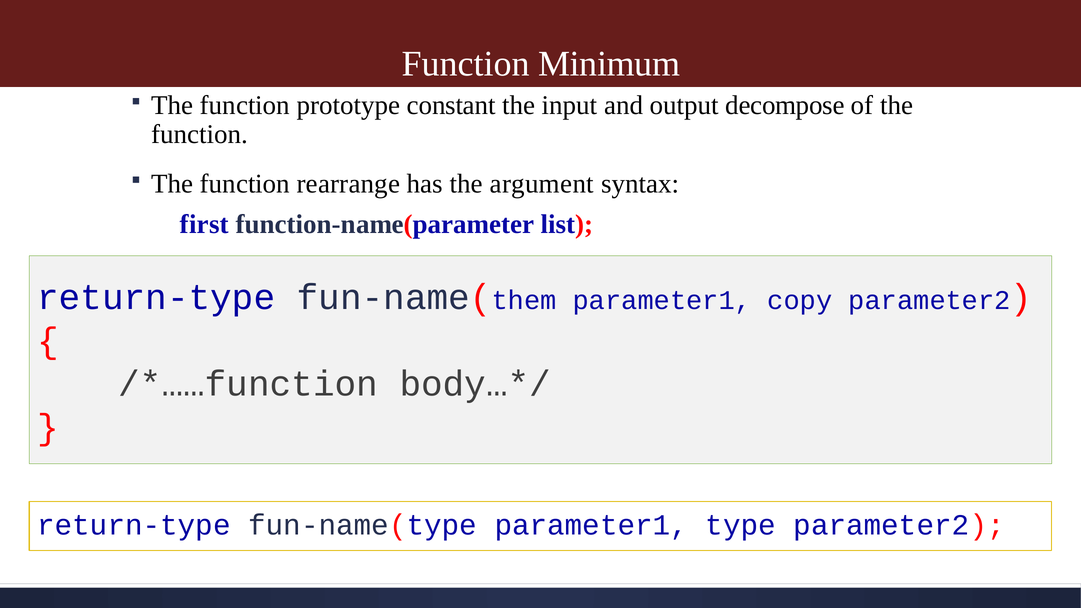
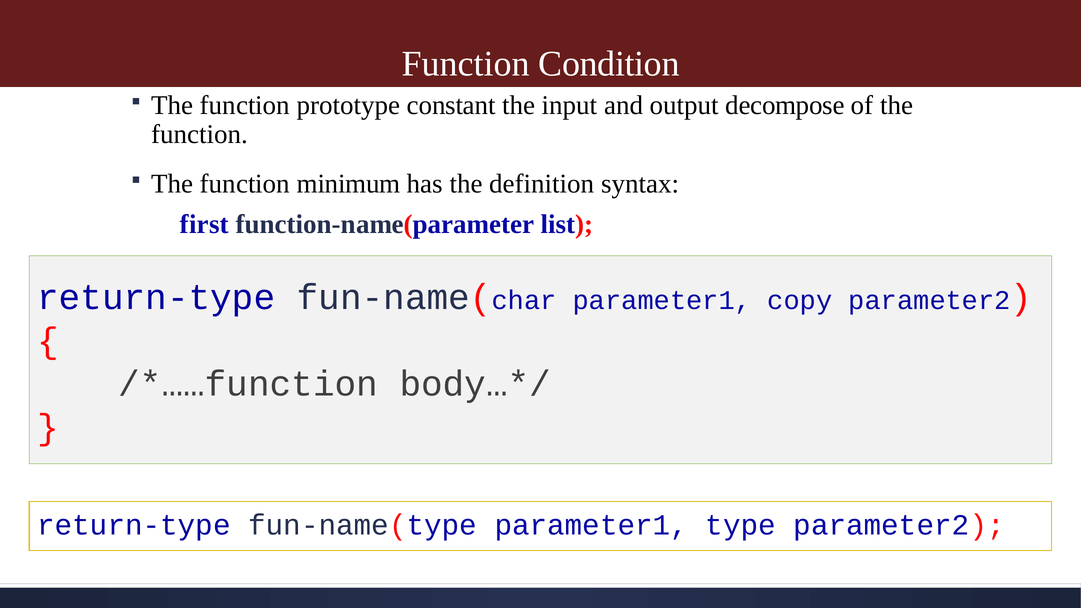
Minimum: Minimum -> Condition (609, 64)
rearrange: rearrange -> minimum (349, 184)
argument: argument -> definition (542, 184)
them: them -> char (524, 300)
